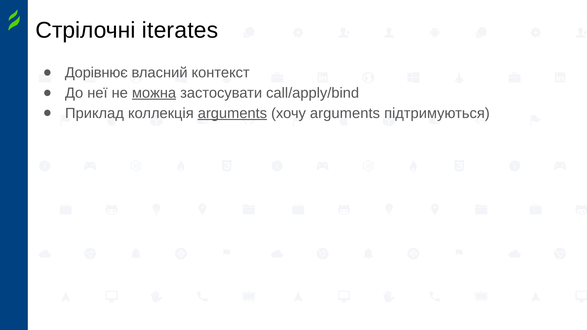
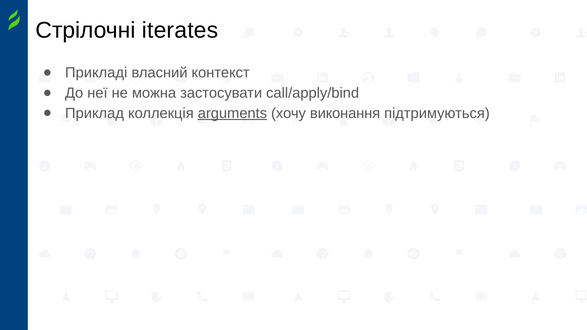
Дорівнює: Дорівнює -> Прикладі (96, 73)
можна underline: present -> none (154, 93)
хочу arguments: arguments -> виконання (345, 113)
